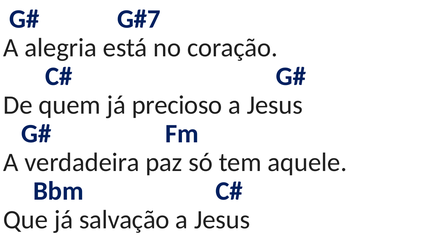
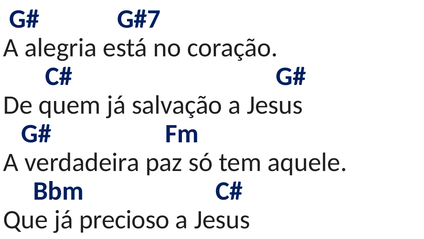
precioso: precioso -> salvação (177, 105)
salvação: salvação -> precioso (124, 219)
